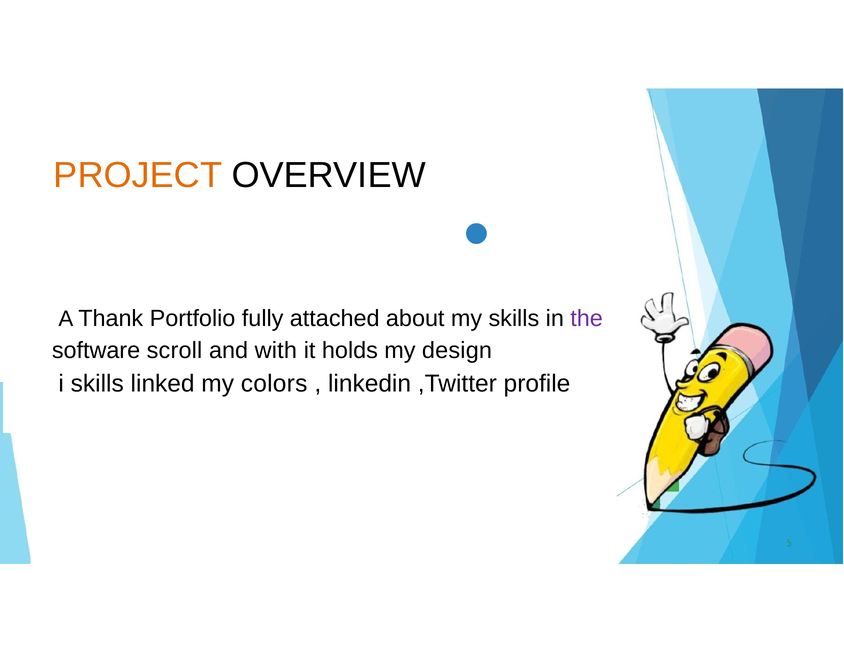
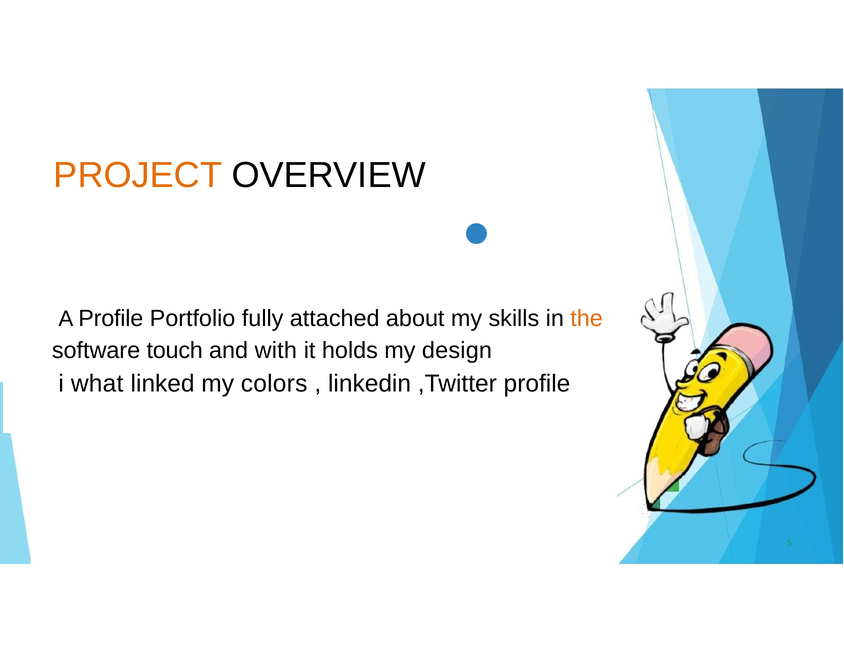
A Thank: Thank -> Profile (111, 319)
the colour: purple -> orange (587, 319)
scroll: scroll -> touch (175, 351)
i skills: skills -> what (97, 384)
